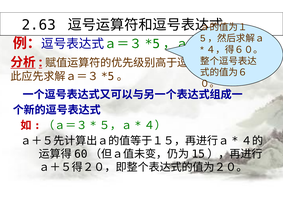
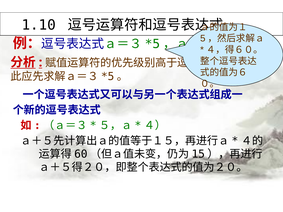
2.63: 2.63 -> 1.10 (39, 25)
